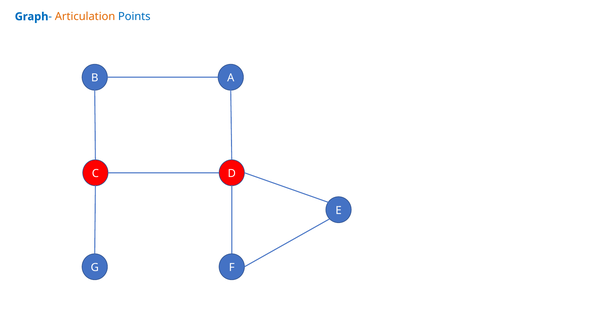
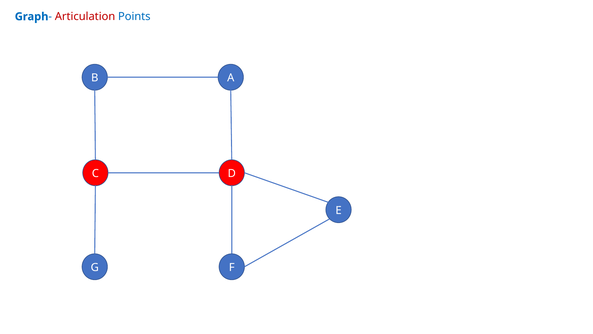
Articulation colour: orange -> red (85, 17)
